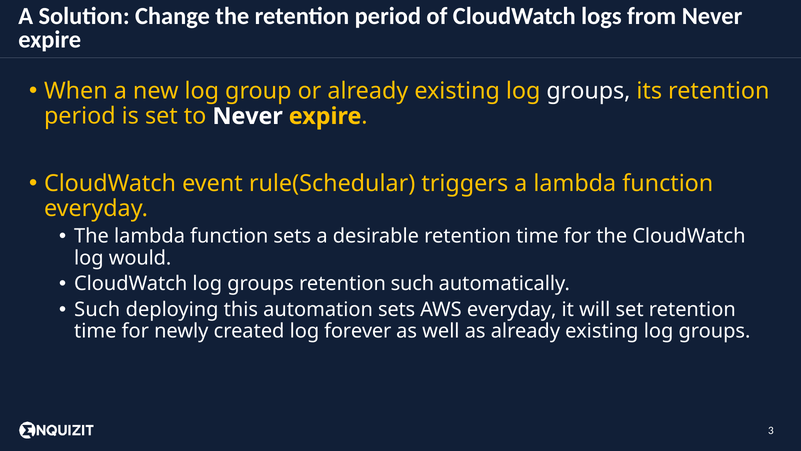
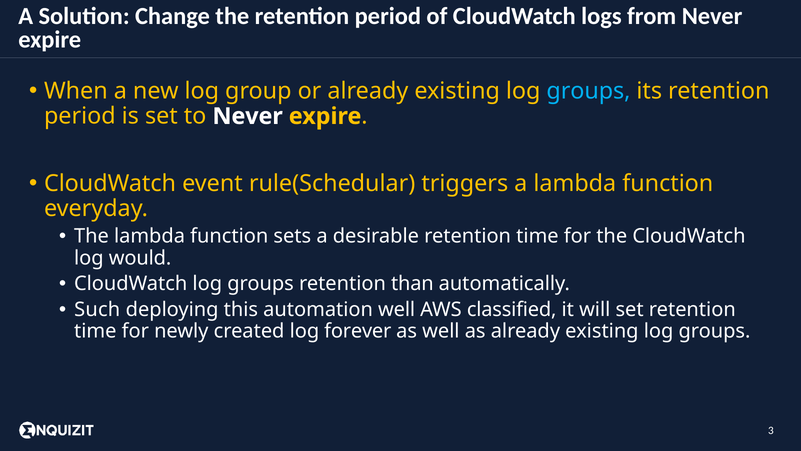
groups colour: white -> light blue (588, 91)
retention such: such -> than (412, 284)
automation sets: sets -> well (397, 309)
AWS everyday: everyday -> classified (512, 309)
